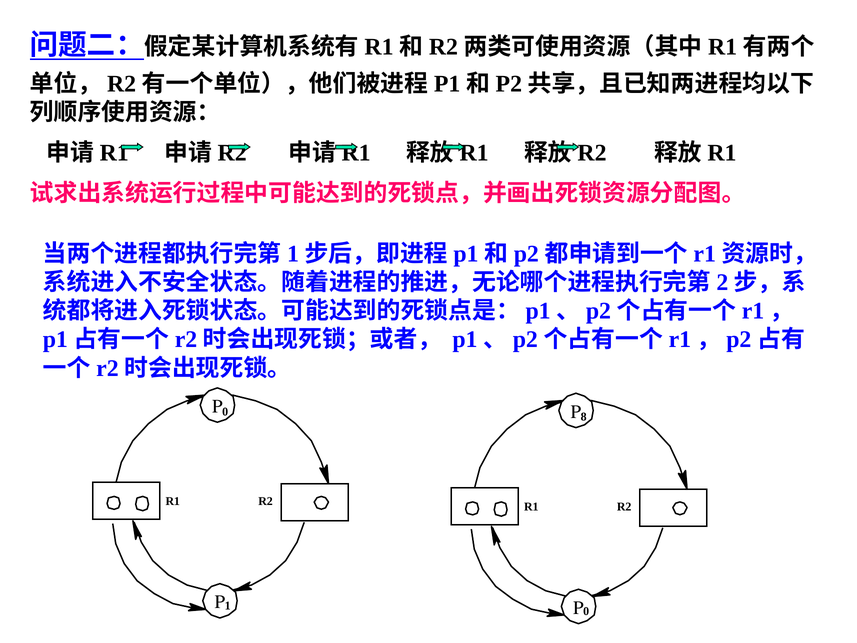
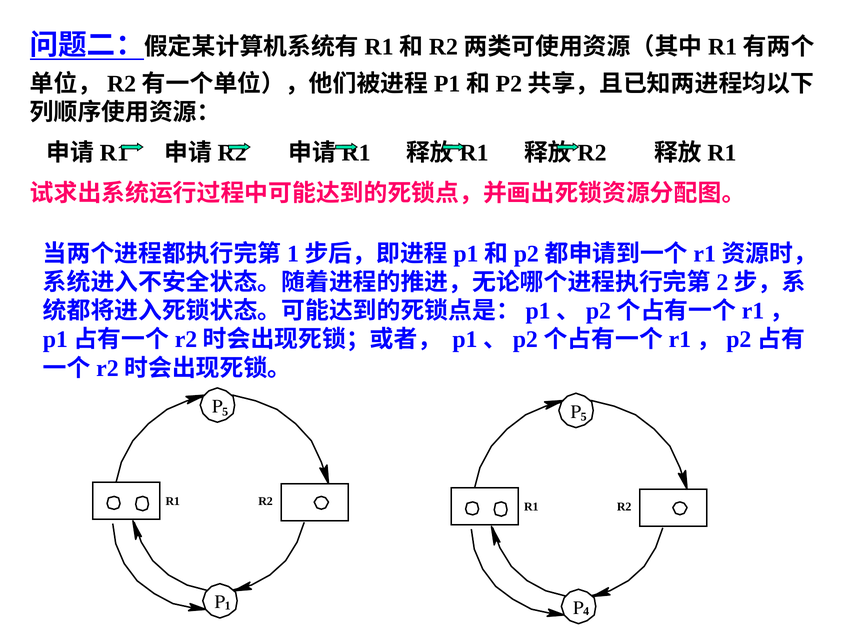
0: 0 -> 5 (225, 411)
8: 8 -> 5 (584, 417)
0: 0 -> 4 (586, 611)
